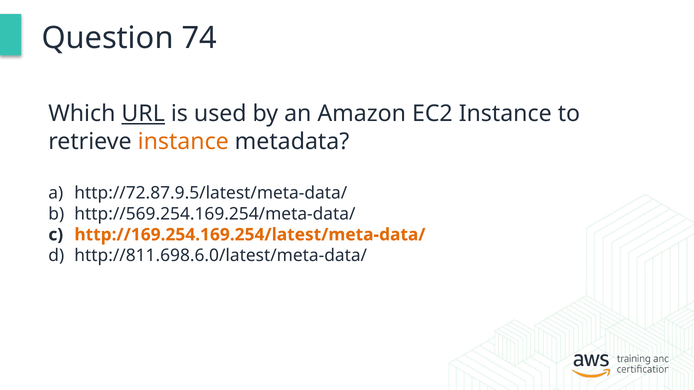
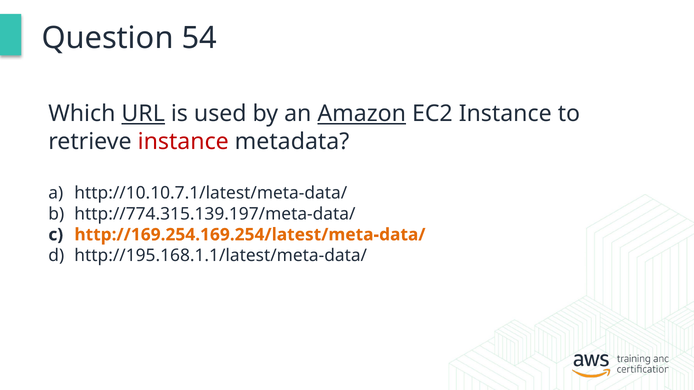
74: 74 -> 54 (199, 38)
Amazon underline: none -> present (362, 114)
instance colour: orange -> red (183, 142)
http://72.87.9.5/latest/meta-data/: http://72.87.9.5/latest/meta-data/ -> http://10.10.7.1/latest/meta-data/ (211, 193)
http://569.254.169.254/meta-data/: http://569.254.169.254/meta-data/ -> http://774.315.139.197/meta-data/ (215, 214)
http://811.698.6.0/latest/meta-data/: http://811.698.6.0/latest/meta-data/ -> http://195.168.1.1/latest/meta-data/ (221, 256)
